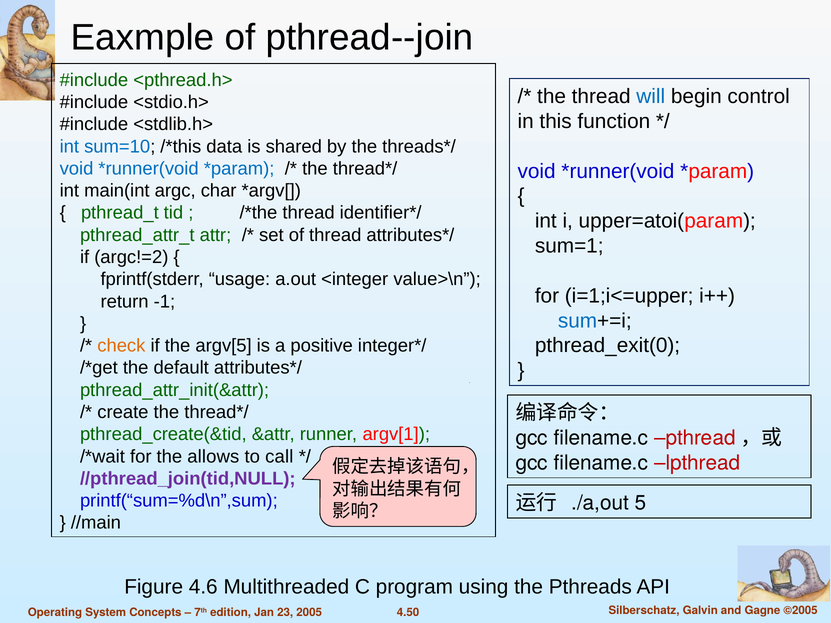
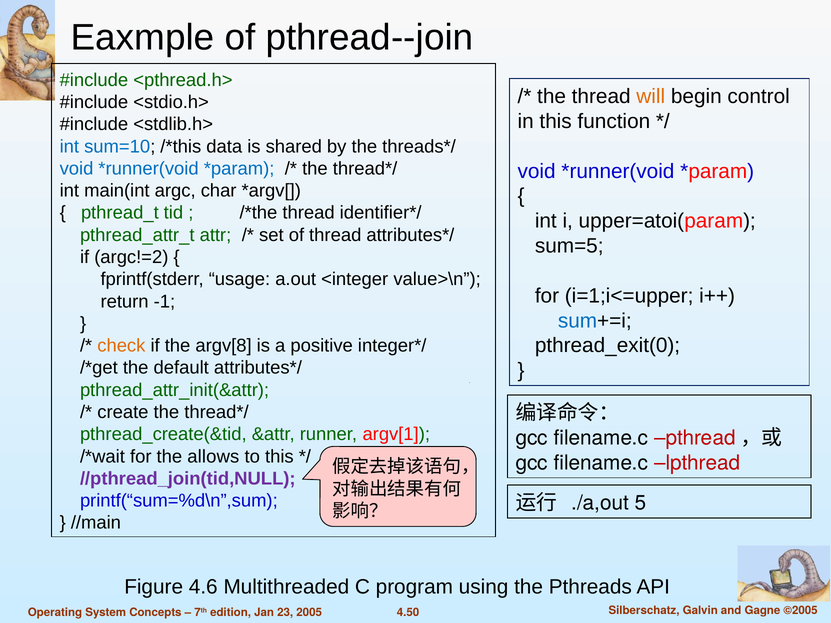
will colour: blue -> orange (651, 96)
sum=1: sum=1 -> sum=5 (569, 246)
argv[5: argv[5 -> argv[8 (224, 346)
to call: call -> this (279, 457)
